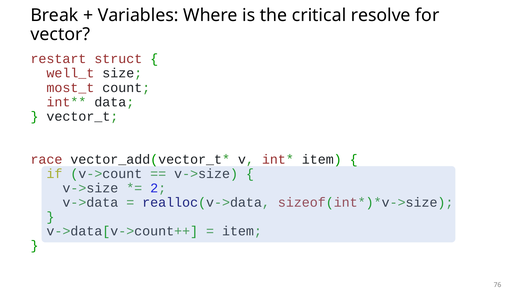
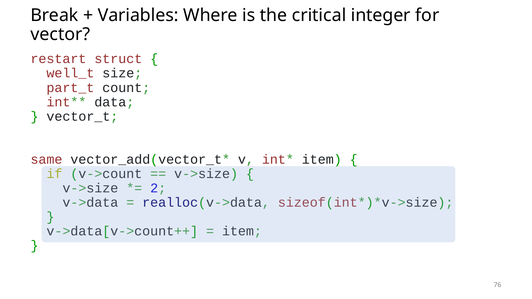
resolve: resolve -> integer (381, 15)
most_t: most_t -> part_t (70, 88)
race: race -> same (46, 159)
